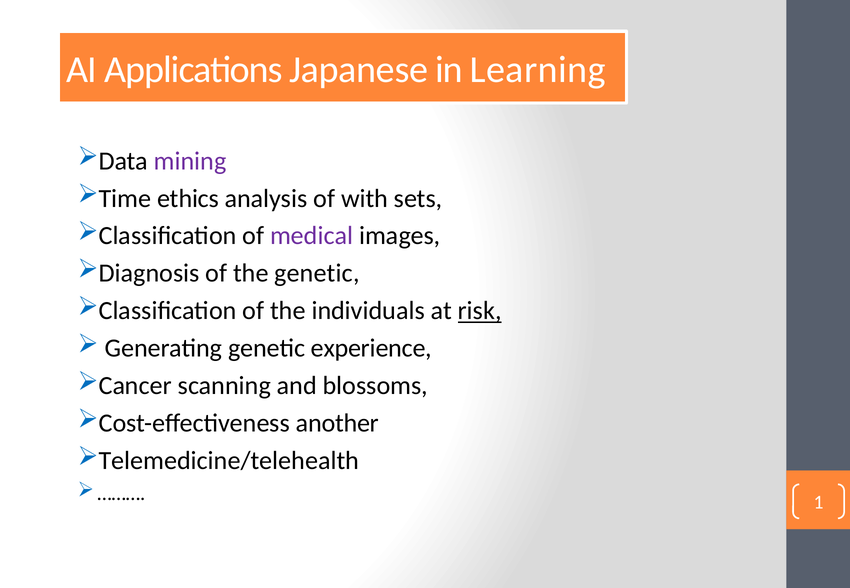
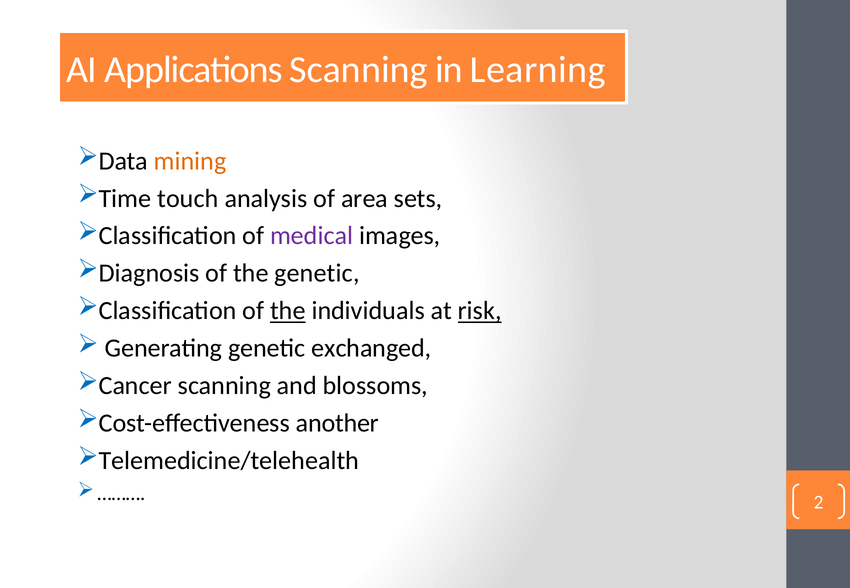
Applications Japanese: Japanese -> Scanning (358, 70)
mining colour: purple -> orange (190, 161)
ethics: ethics -> touch (188, 199)
with: with -> area (365, 199)
the underline: none -> present (288, 311)
experience: experience -> exchanged (371, 349)
1: 1 -> 2 (819, 503)
